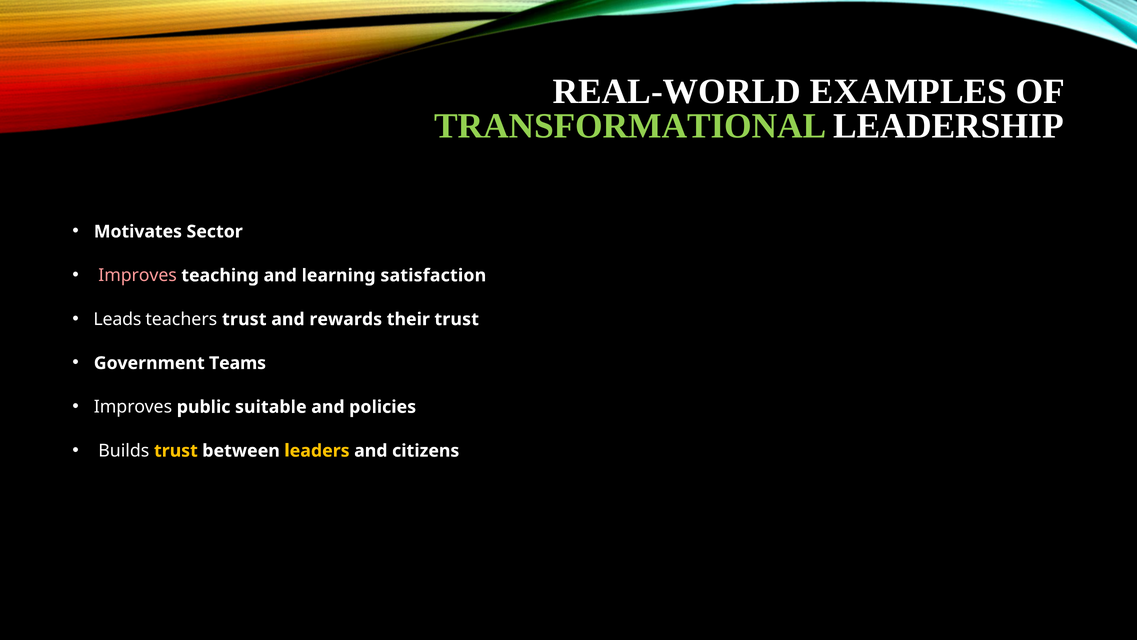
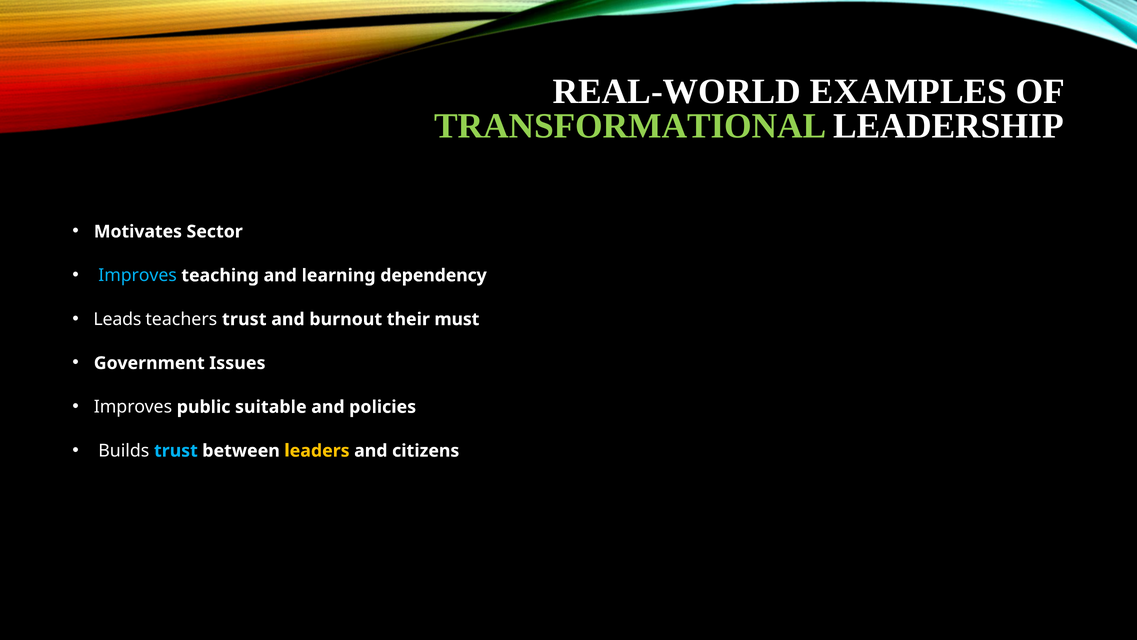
Improves colour: pink -> light blue (138, 275)
satisfaction: satisfaction -> dependency (433, 275)
rewards: rewards -> burnout (346, 319)
their trust: trust -> must (457, 319)
Teams: Teams -> Issues (237, 363)
trust colour: yellow -> light blue (176, 451)
